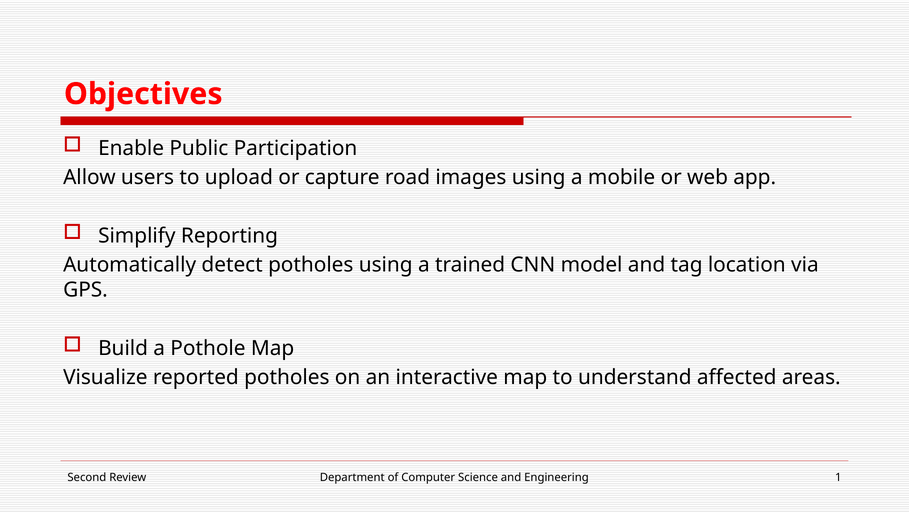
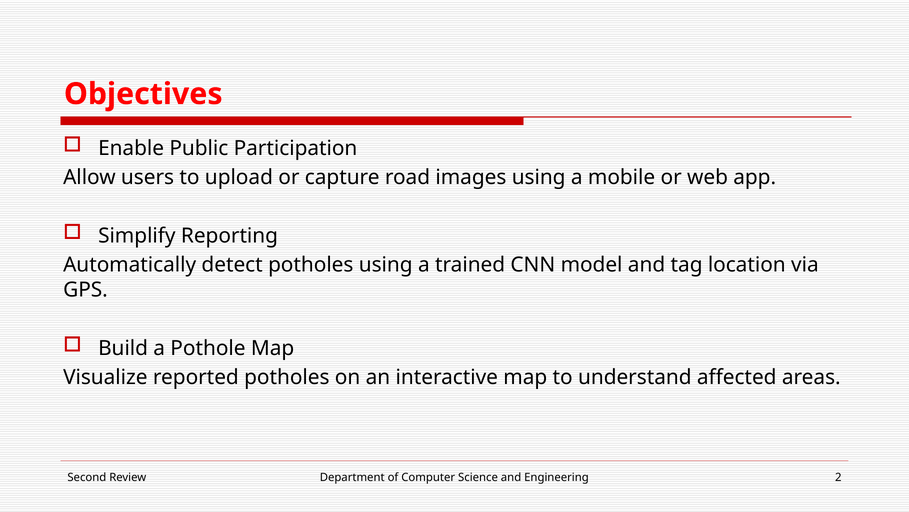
1: 1 -> 2 (838, 477)
